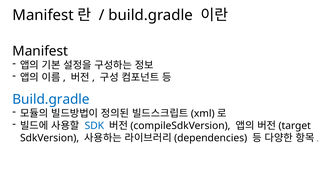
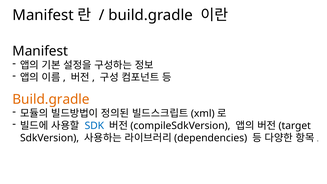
Build.gradle colour: blue -> orange (51, 99)
